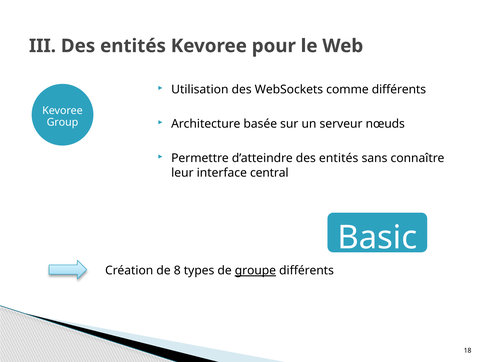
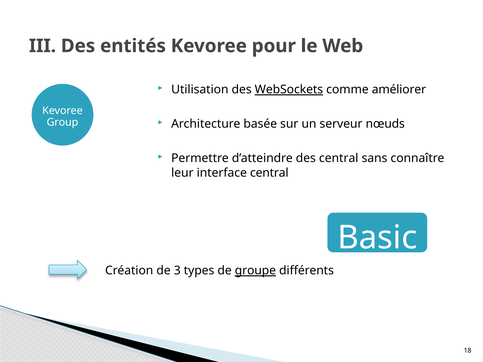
WebSockets underline: none -> present (289, 90)
comme différents: différents -> améliorer (399, 90)
d’atteindre des entités: entités -> central (339, 158)
8: 8 -> 3 (177, 271)
